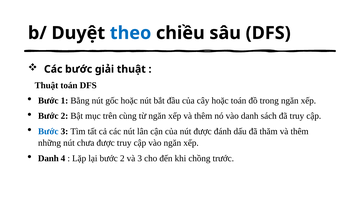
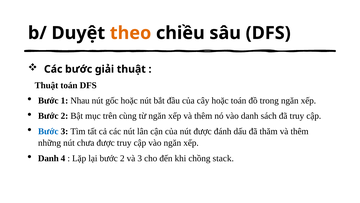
theo colour: blue -> orange (131, 33)
Bằng: Bằng -> Nhau (80, 100)
trước: trước -> stack (223, 158)
